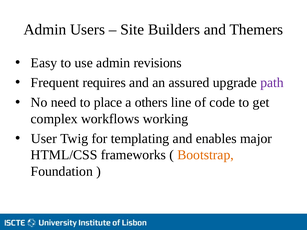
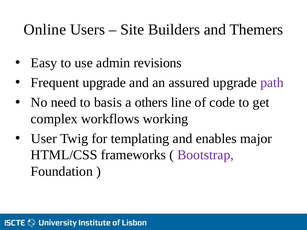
Admin: Admin -> Online (45, 29)
Frequent requires: requires -> upgrade (104, 83)
place: place -> basis (108, 103)
Bootstrap colour: orange -> purple (206, 155)
